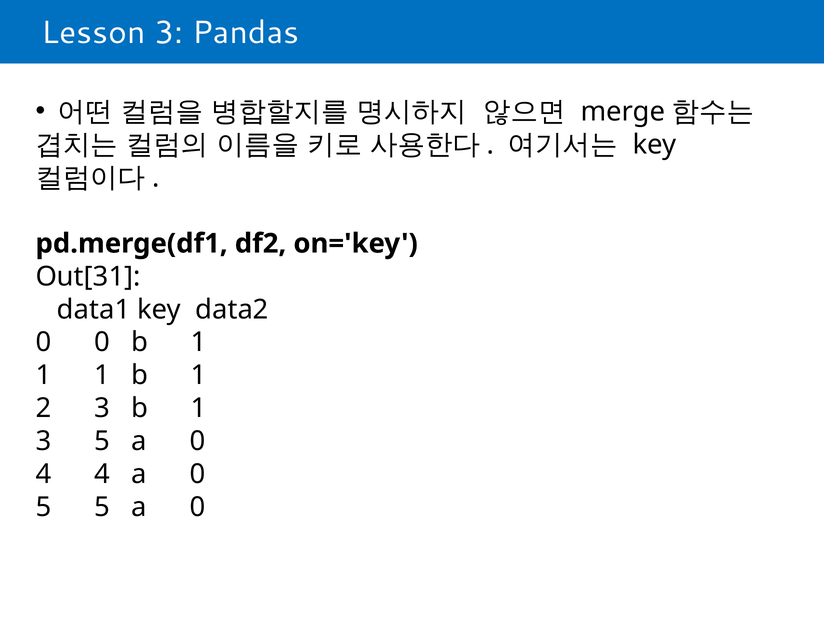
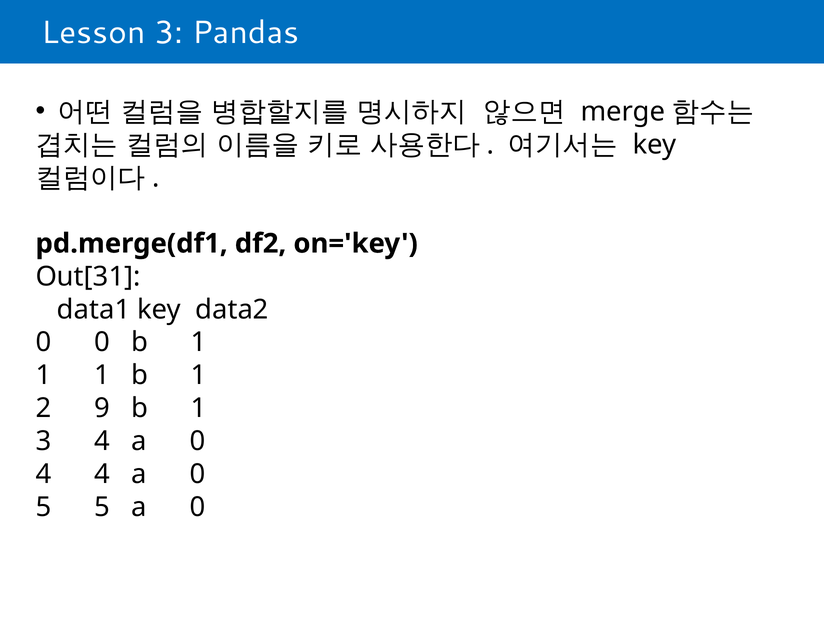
2 3: 3 -> 9 (102, 408)
3 5: 5 -> 4 (102, 441)
